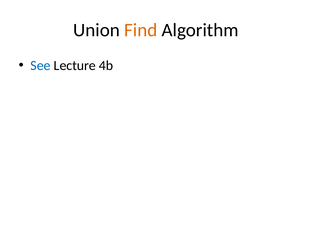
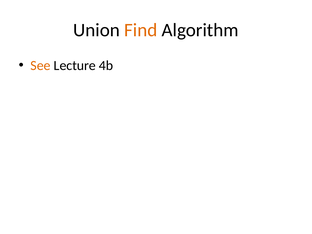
See colour: blue -> orange (41, 65)
